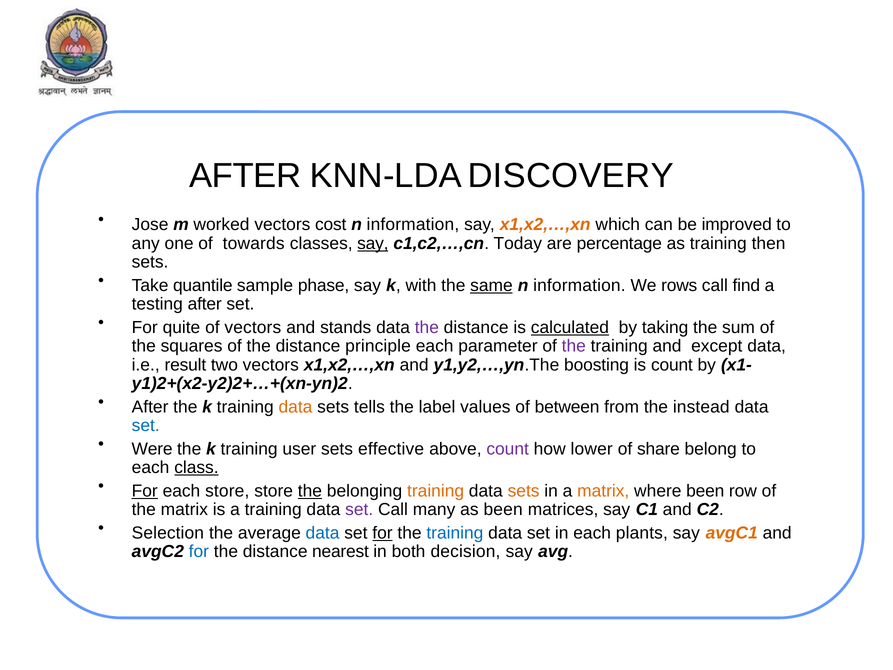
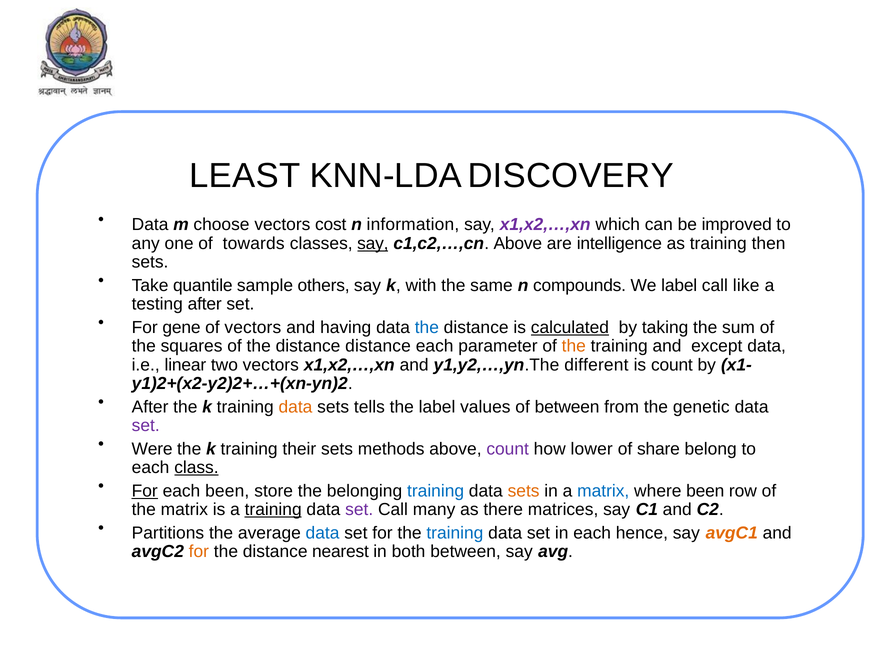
AFTER: AFTER -> LEAST (245, 176)
Jose: Jose -> Data (150, 224)
worked: worked -> choose (221, 224)
x1,x2,…,xn colour: orange -> purple (545, 224)
c1,c2,…,cn Today: Today -> Above (518, 243)
percentage: percentage -> intelligence (619, 243)
phase: phase -> others (324, 285)
same underline: present -> none (491, 285)
information: information -> compounds (580, 285)
We rows: rows -> label (679, 285)
find: find -> like (746, 285)
quite: quite -> gene (182, 327)
stands: stands -> having (346, 327)
the colour: purple -> blue (427, 327)
distance principle: principle -> distance (378, 346)
the colour: purple -> orange (574, 346)
result: result -> linear (185, 365)
boosting: boosting -> different (596, 365)
instead: instead -> genetic (701, 407)
set colour: blue -> purple (146, 426)
user: user -> their (299, 449)
effective: effective -> methods (391, 449)
each store: store -> been (227, 491)
the underline: present -> none (310, 491)
training colour: orange -> blue (436, 491)
matrix colour: orange -> blue (603, 491)
training underline: none -> present (273, 509)
as been: been -> there (503, 509)
Selection: Selection -> Partitions (168, 533)
for underline: present -> none (382, 533)
plants: plants -> hence (642, 533)
for colour: blue -> orange (199, 551)
both decision: decision -> between (466, 551)
